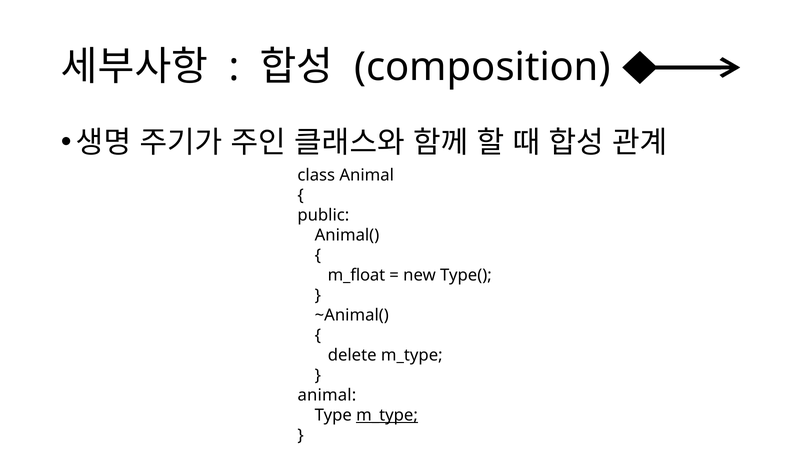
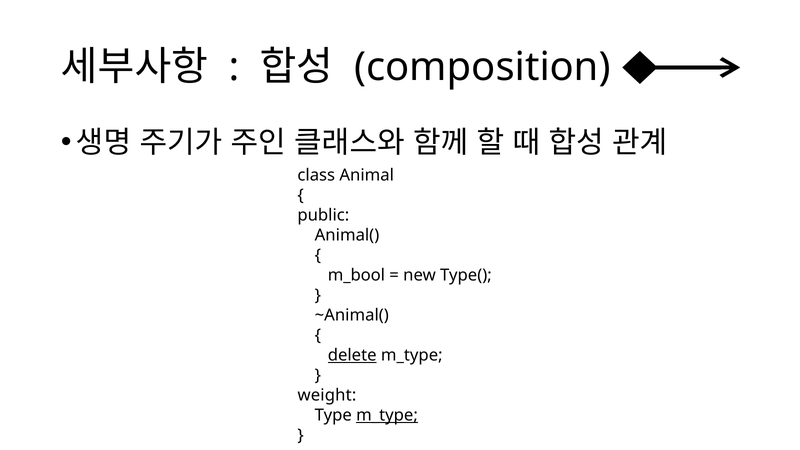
m_float: m_float -> m_bool (356, 275)
delete underline: none -> present (352, 355)
animal: animal -> weight (327, 395)
